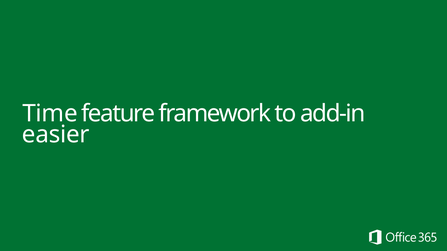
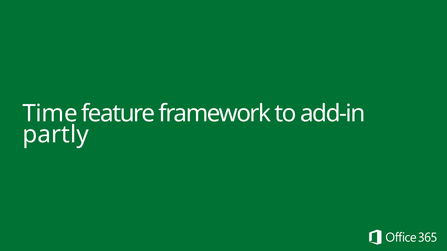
easier: easier -> partly (56, 135)
